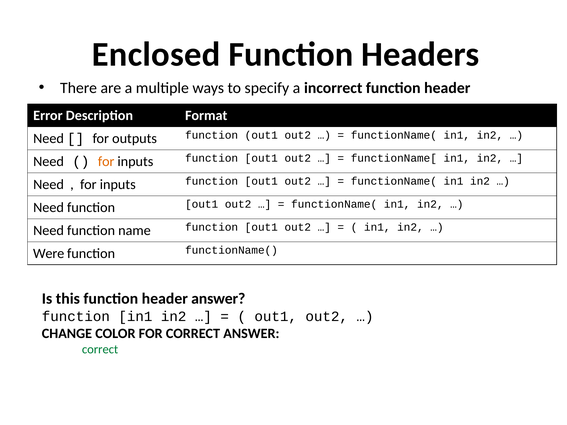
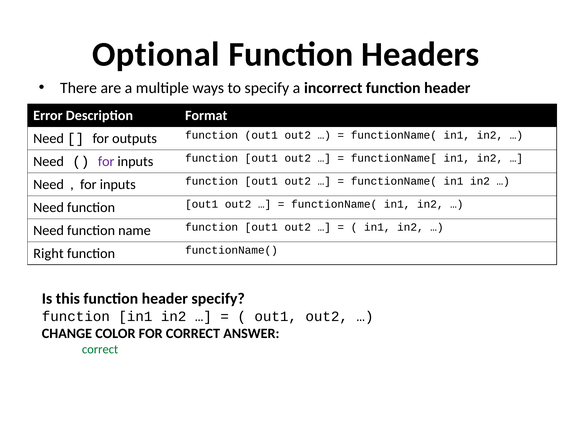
Enclosed: Enclosed -> Optional (156, 54)
for colour: orange -> purple (106, 162)
Were: Were -> Right (48, 254)
header answer: answer -> specify (218, 299)
